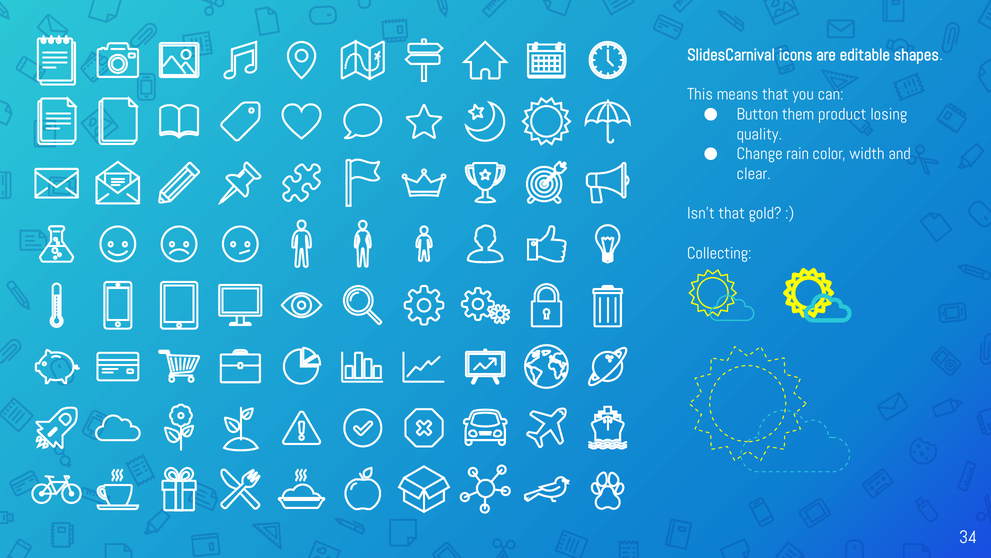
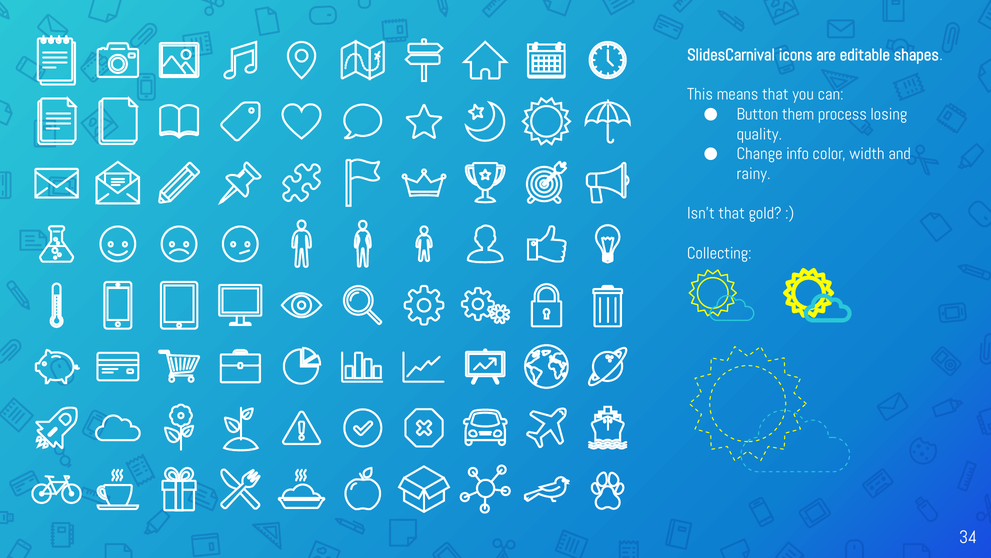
product: product -> process (842, 114)
rain: rain -> info (798, 154)
clear: clear -> rainy (754, 174)
